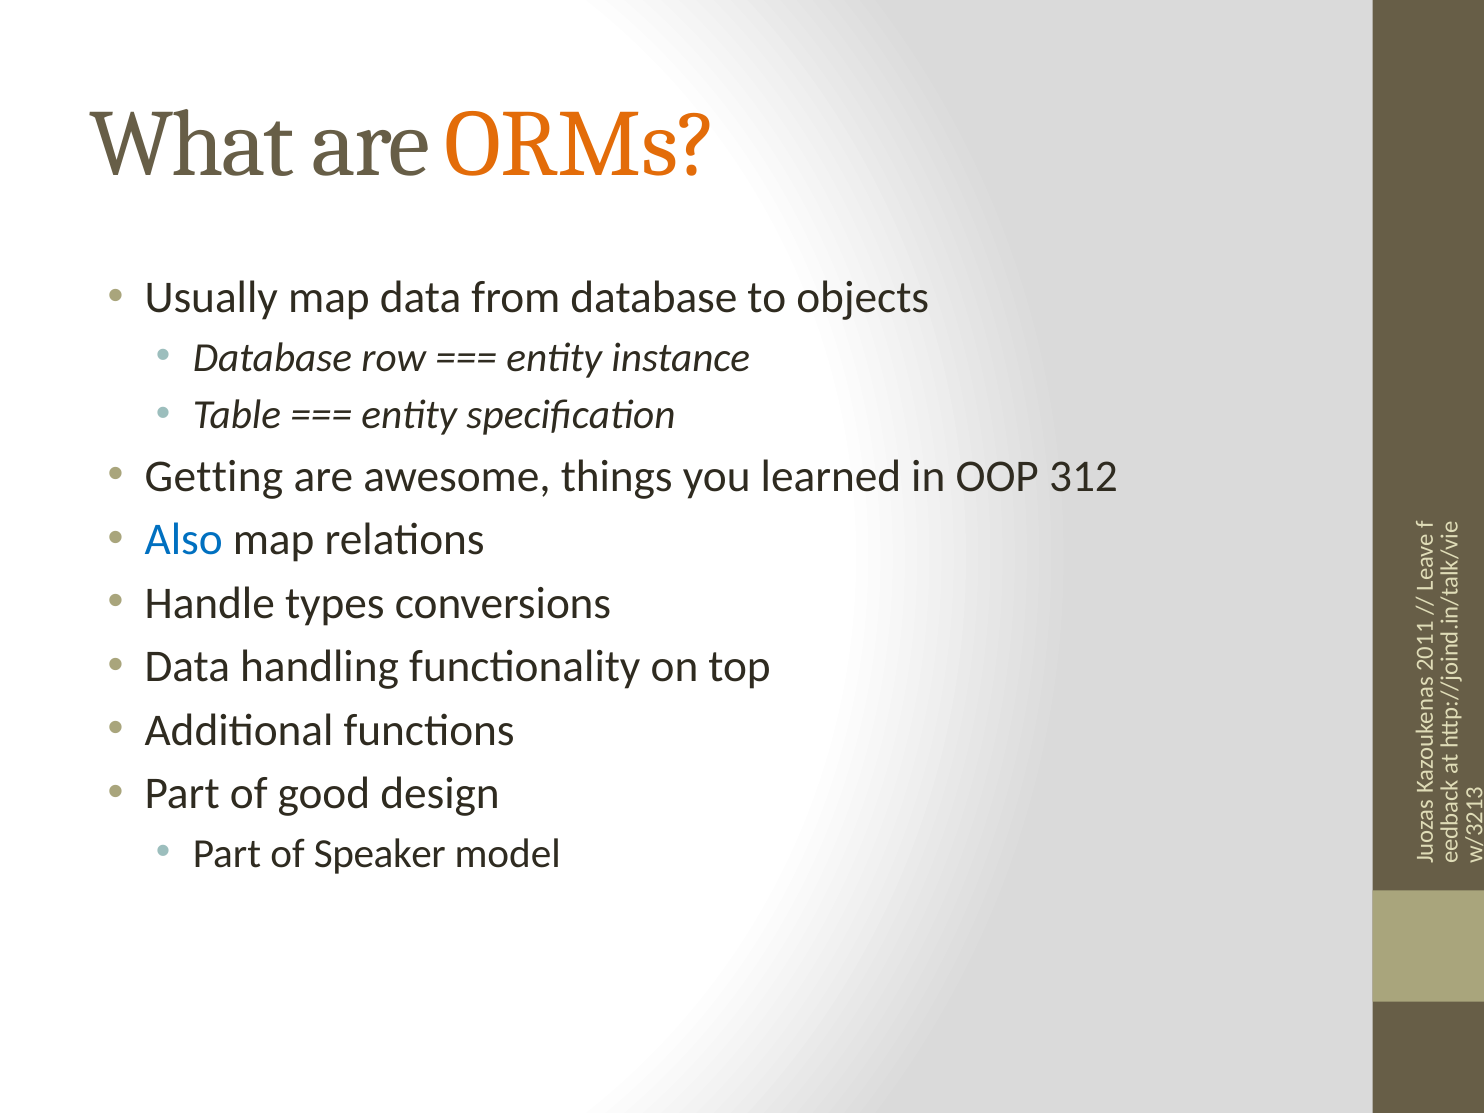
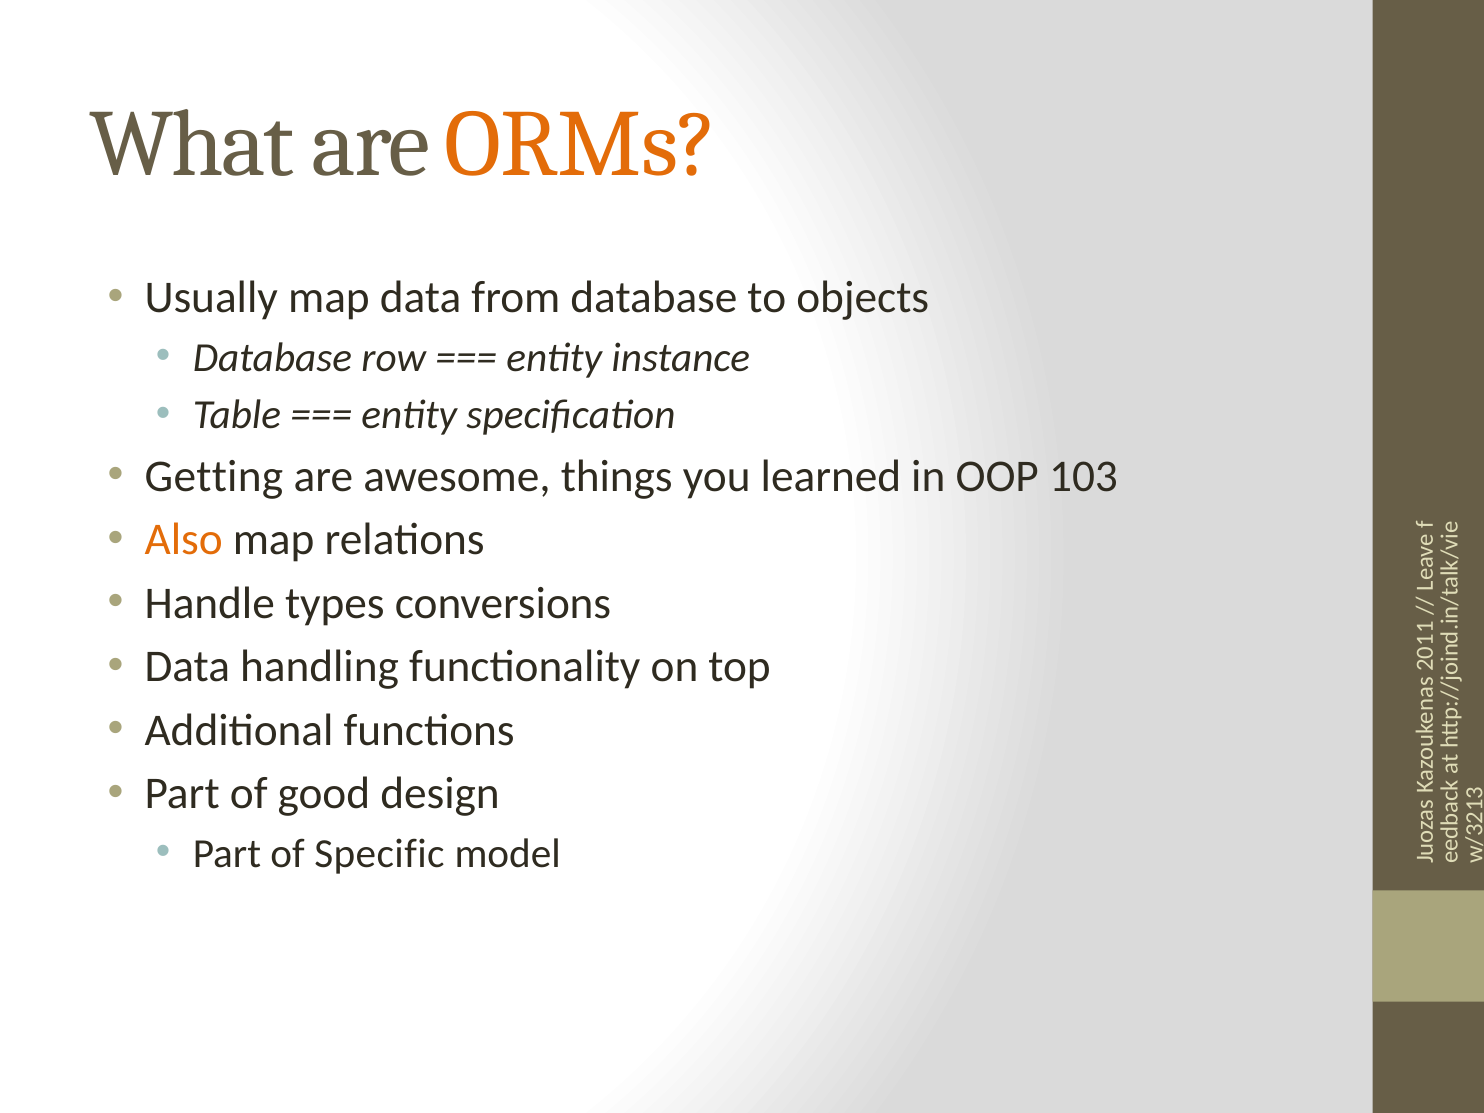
312: 312 -> 103 (1084, 476)
Also colour: blue -> orange (184, 540)
Speaker: Speaker -> Specific (379, 854)
